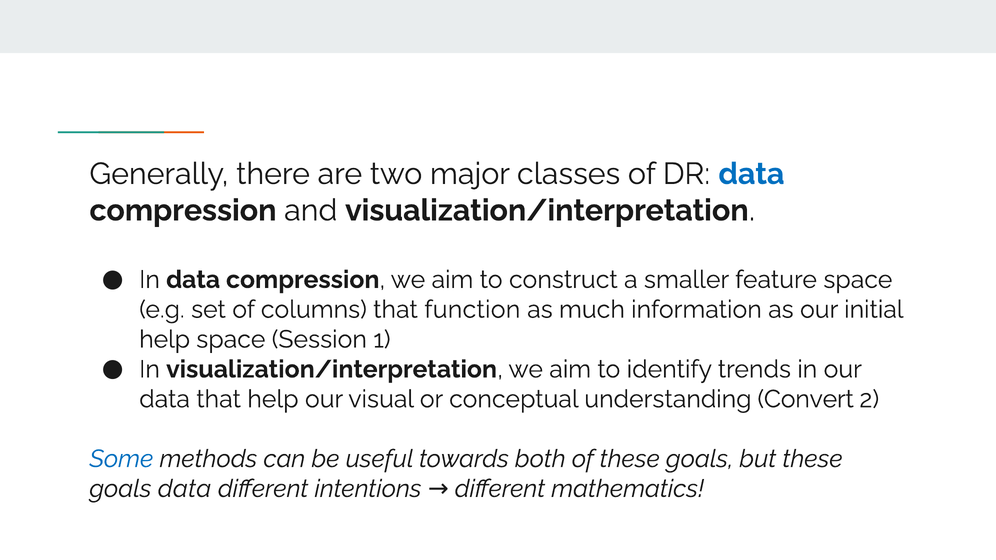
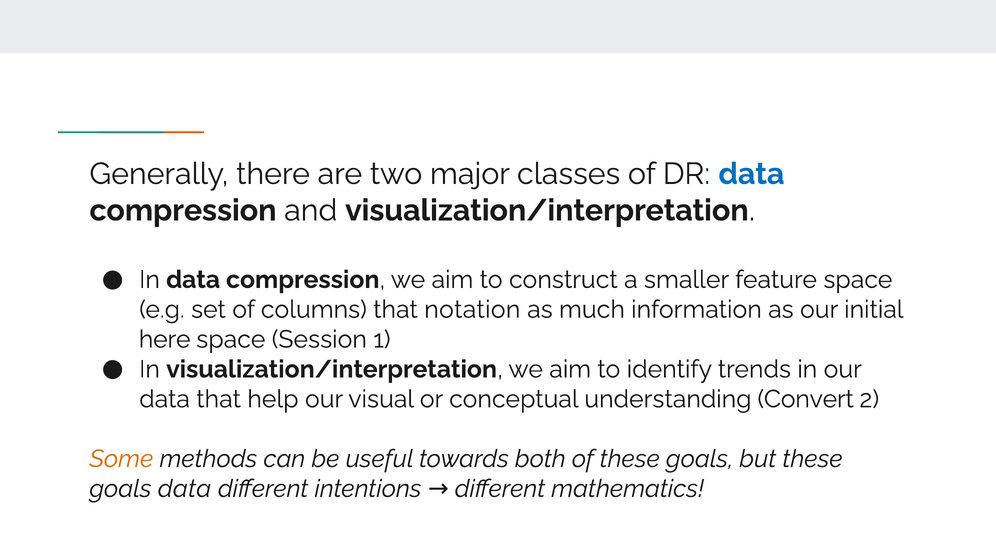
function: function -> notation (472, 310)
help: help -> here (165, 340)
Some colour: blue -> orange (121, 459)
